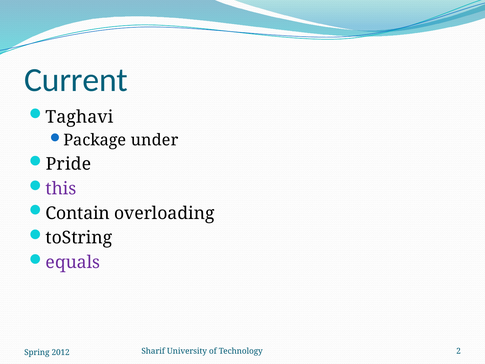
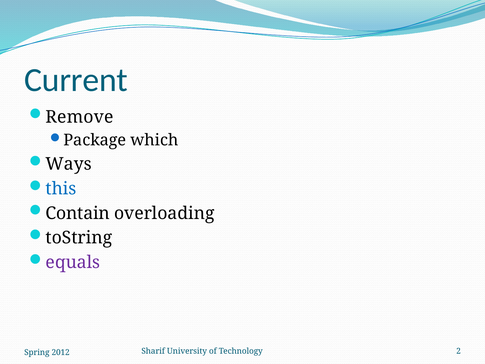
Taghavi: Taghavi -> Remove (80, 117)
under: under -> which (155, 140)
Pride: Pride -> Ways (69, 164)
this colour: purple -> blue (61, 189)
